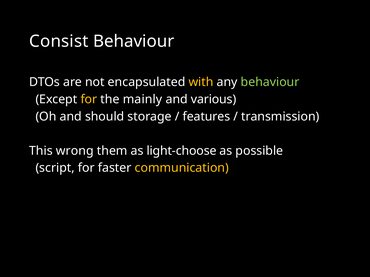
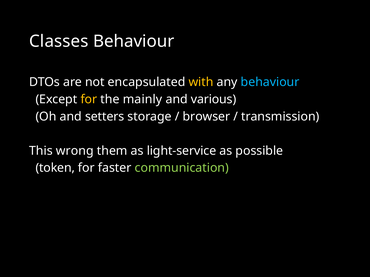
Consist: Consist -> Classes (59, 41)
behaviour colour: light green -> light blue (270, 82)
should: should -> setters (105, 117)
features: features -> browser (206, 117)
light-choose: light-choose -> light-service (181, 151)
script: script -> token (55, 168)
communication colour: yellow -> light green (182, 168)
